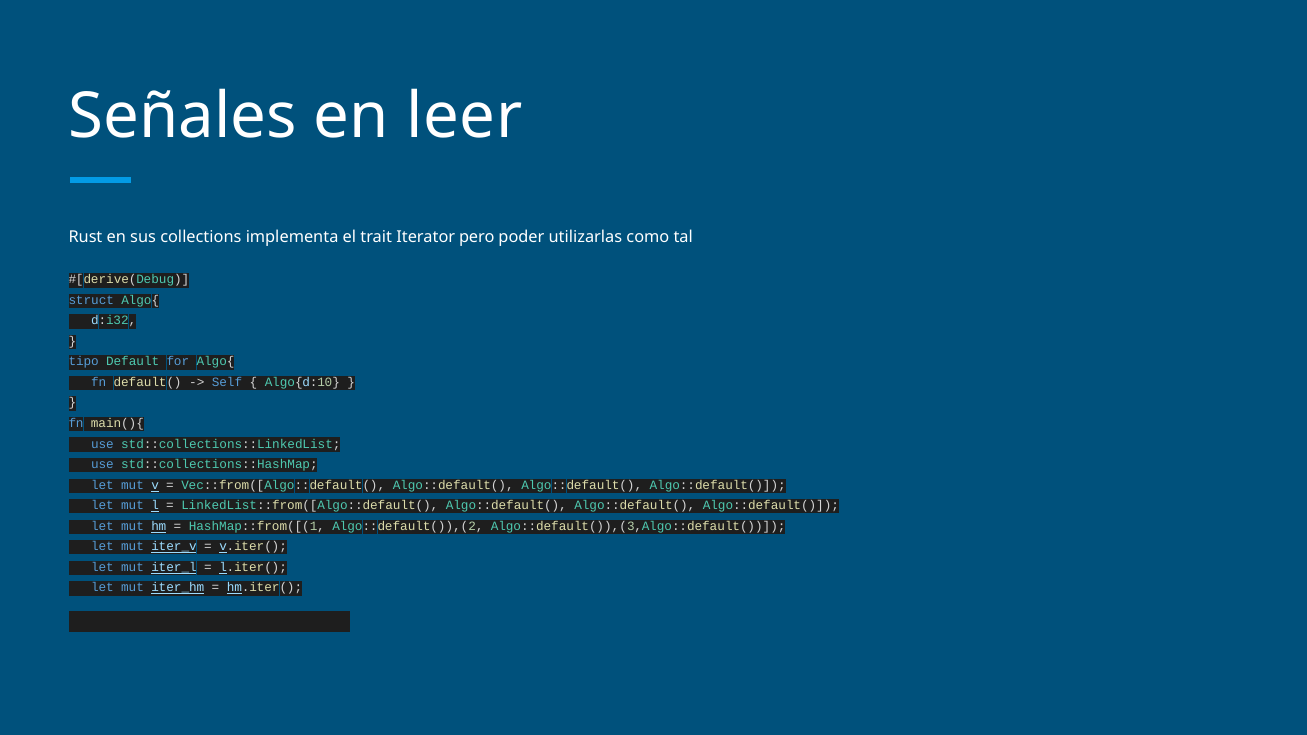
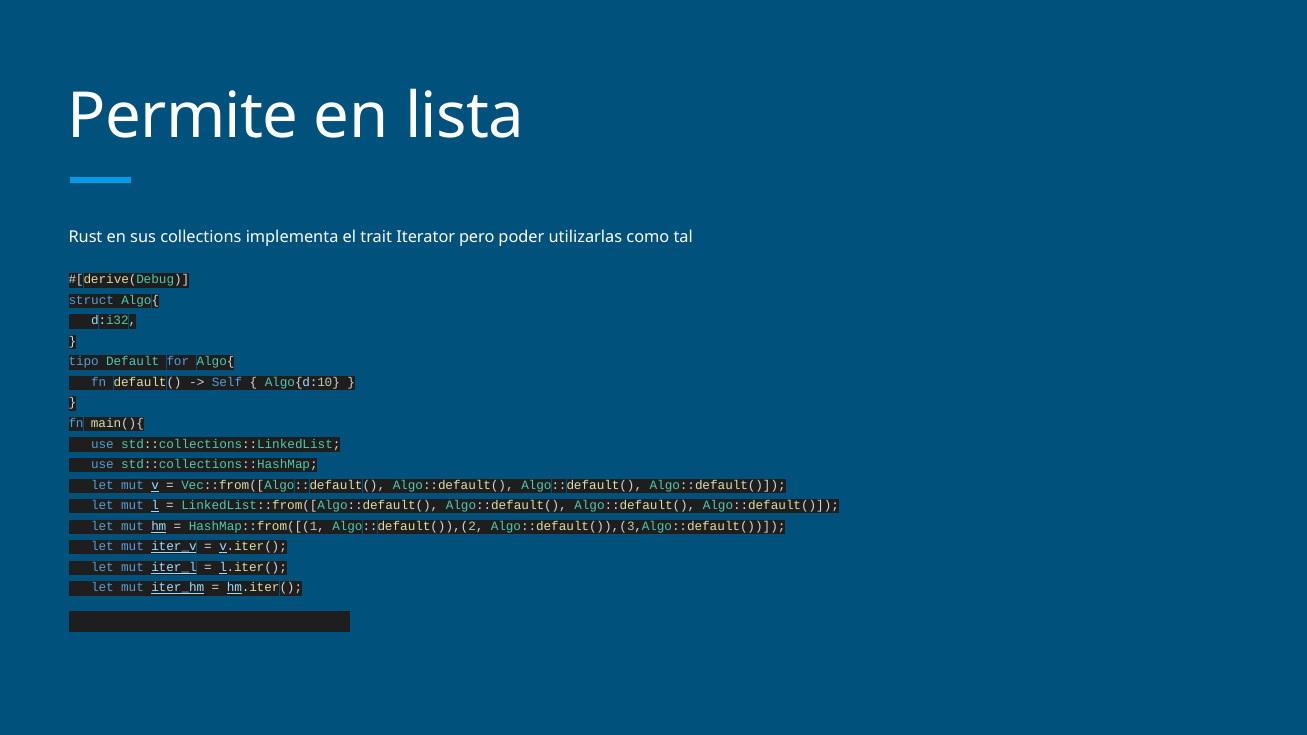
Señales: Señales -> Permite (183, 117)
leer: leer -> lista (465, 117)
